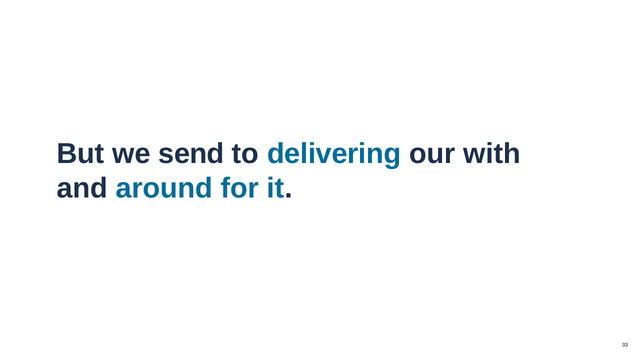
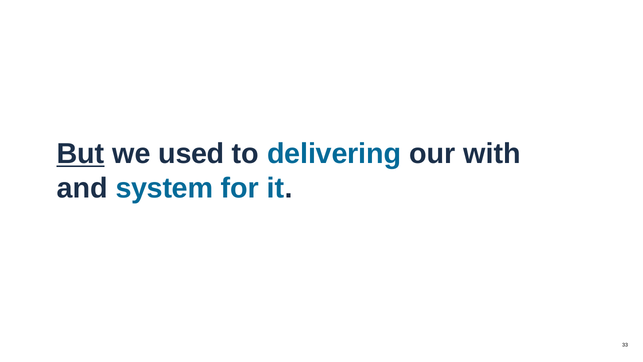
But underline: none -> present (80, 154)
send: send -> used (191, 154)
around: around -> system (164, 188)
